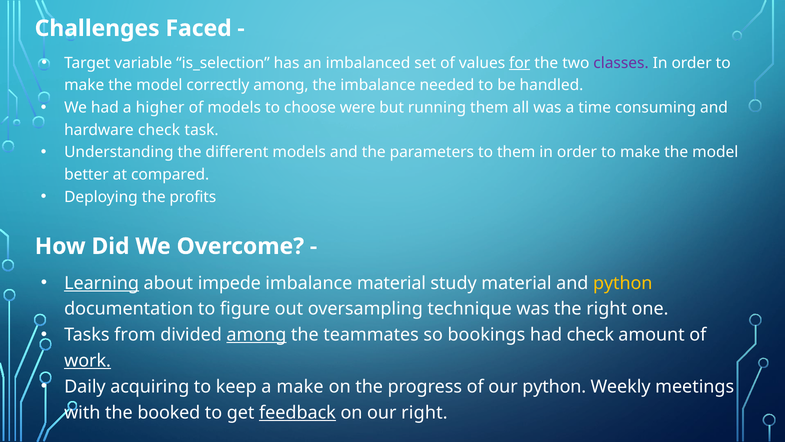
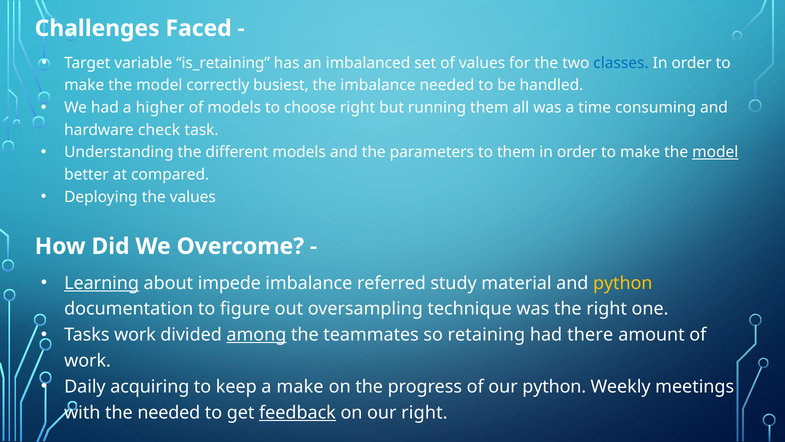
is_selection: is_selection -> is_retaining (223, 63)
for underline: present -> none (520, 63)
classes colour: purple -> blue (621, 63)
correctly among: among -> busiest (281, 85)
choose were: were -> right (358, 108)
model underline: none -> present (715, 152)
the profits: profits -> values (193, 197)
imbalance material: material -> referred (391, 283)
Tasks from: from -> work (135, 335)
bookings: bookings -> retaining (486, 335)
had check: check -> there (590, 335)
work underline: present -> none (88, 360)
the booked: booked -> needed (169, 412)
